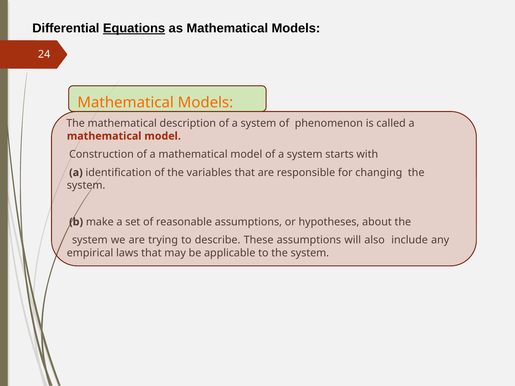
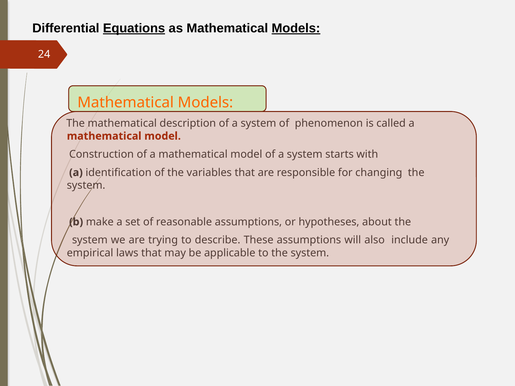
Models underline: none -> present (296, 28)
